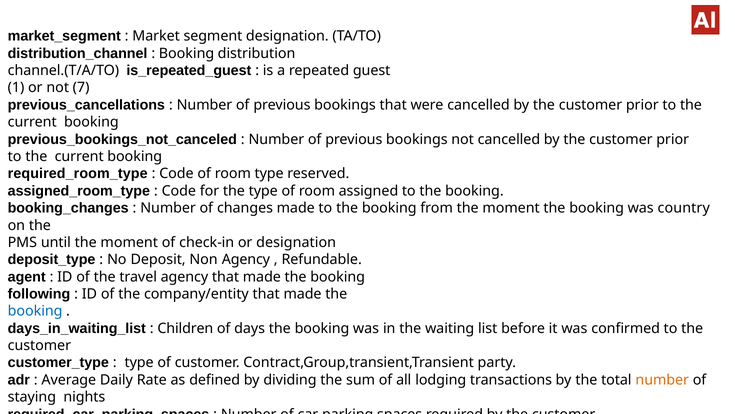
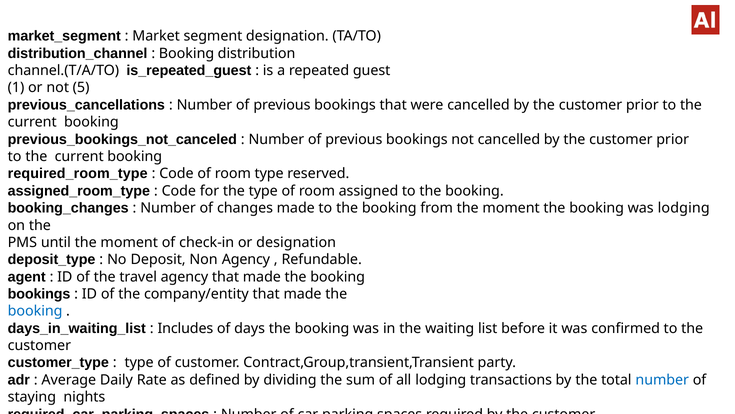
7: 7 -> 5 (81, 88)
was country: country -> lodging (684, 208)
following: following -> bookings (39, 294)
Children: Children -> Includes (185, 328)
number colour: orange -> blue (662, 379)
